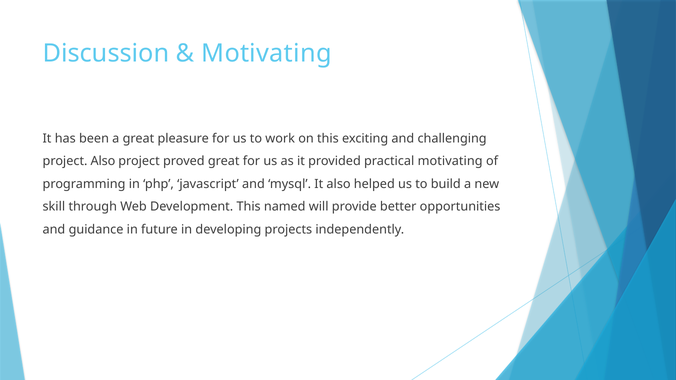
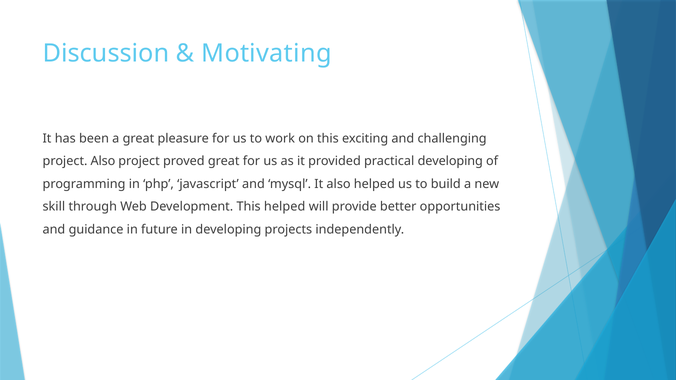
practical motivating: motivating -> developing (450, 161)
This named: named -> helped (285, 207)
